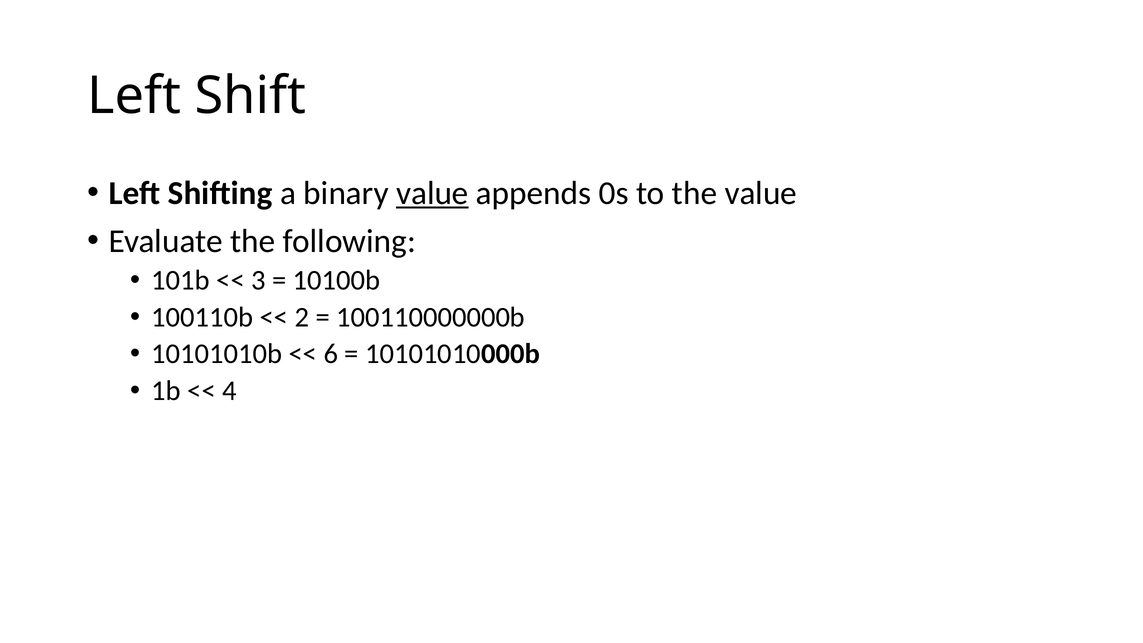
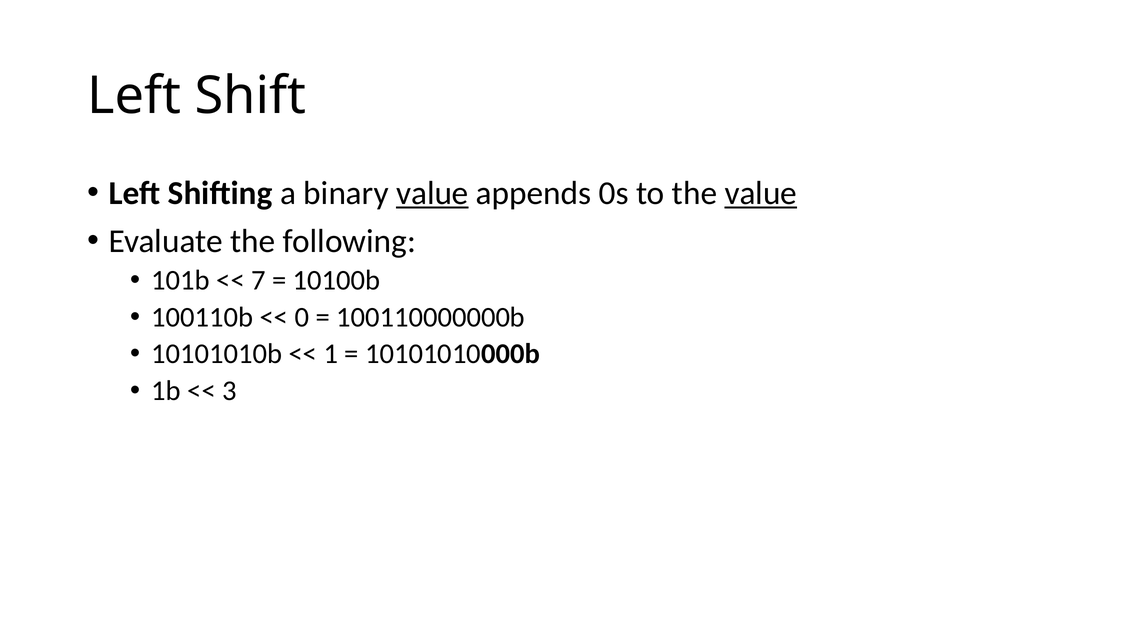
value underline: none -> present (761, 193)
3: 3 -> 7 (258, 280)
2: 2 -> 0 (302, 317)
6: 6 -> 1 (331, 354)
4: 4 -> 3 (230, 391)
